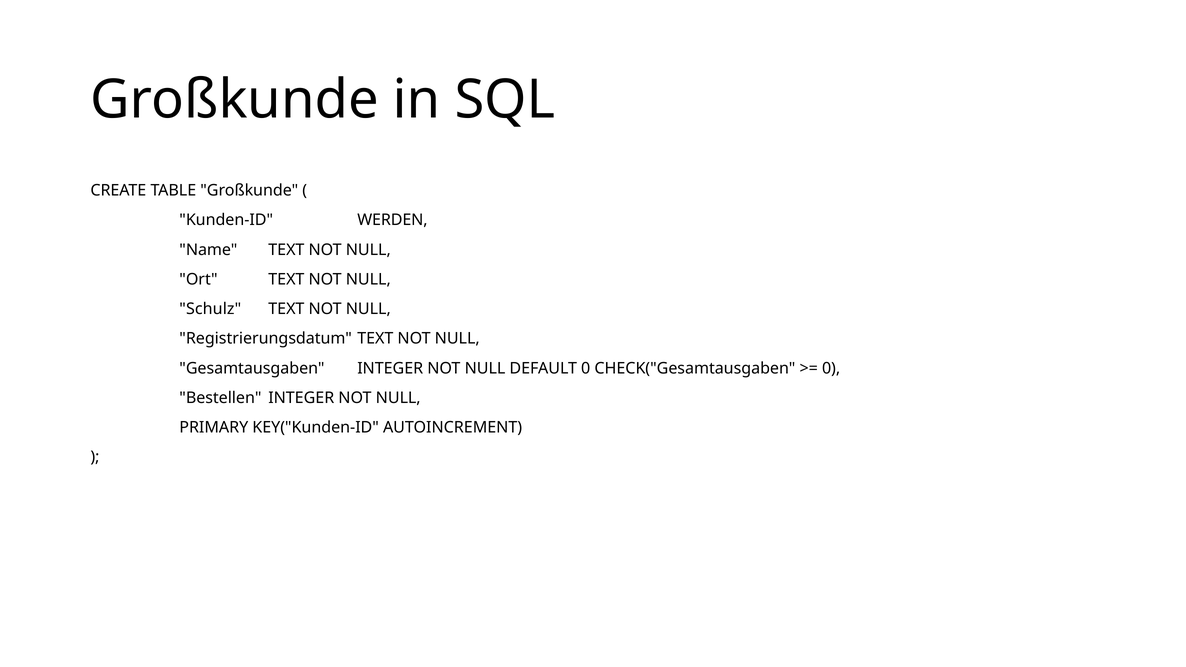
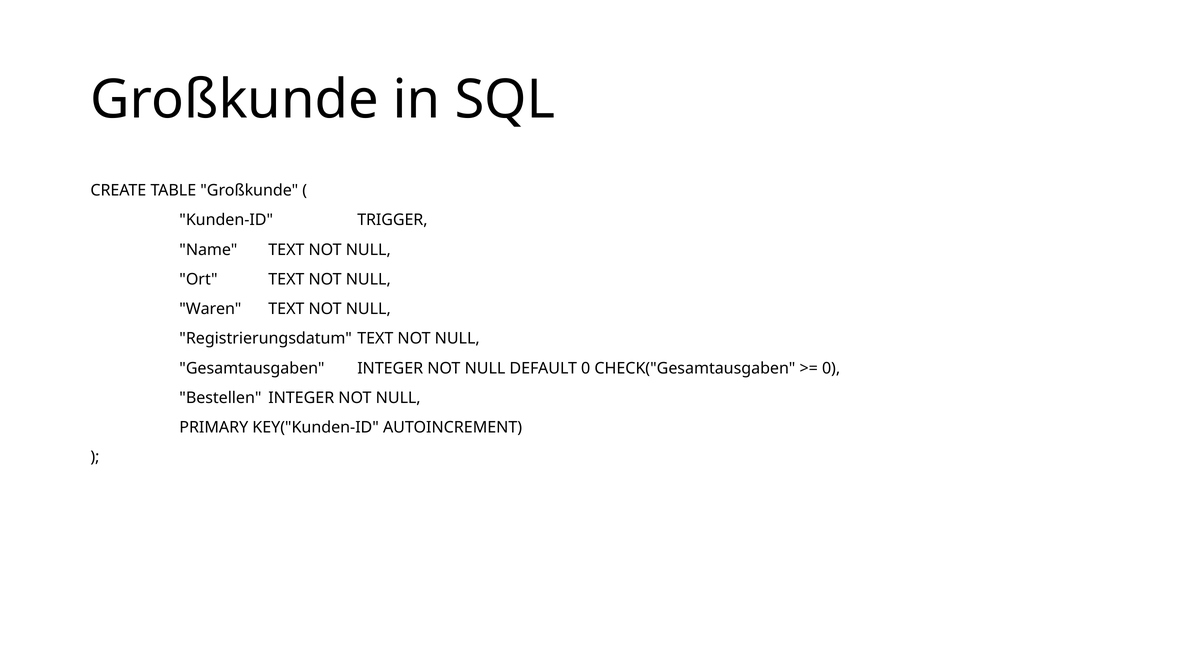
WERDEN: WERDEN -> TRIGGER (392, 220)
Schulz: Schulz -> Waren (210, 309)
